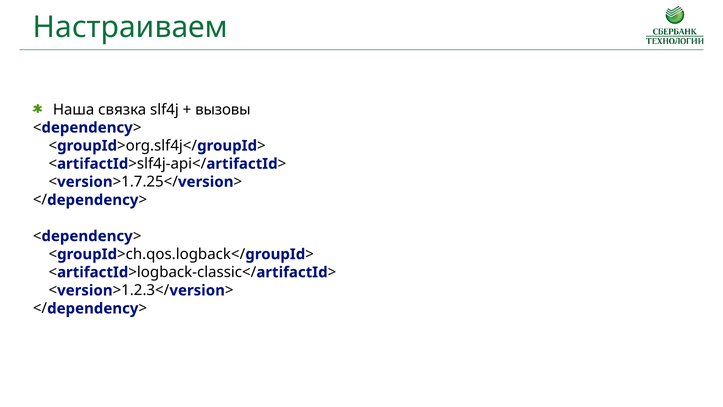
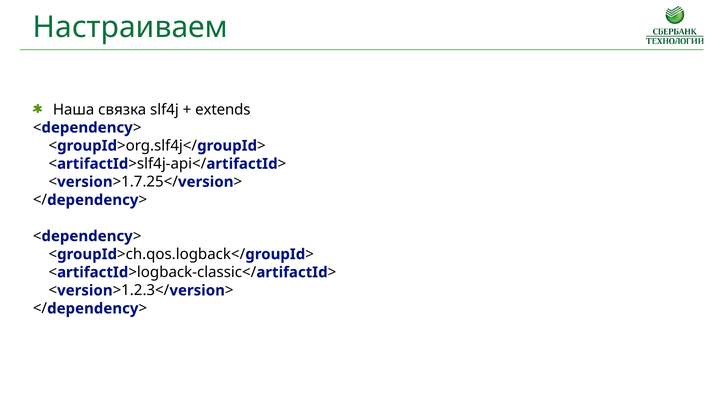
вызовы: вызовы -> extends (223, 109)
